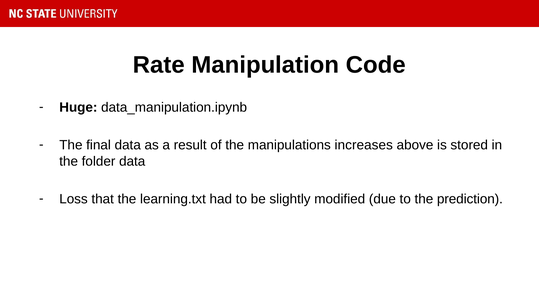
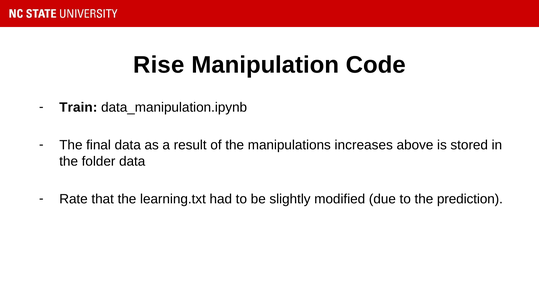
Rate: Rate -> Rise (159, 65)
Huge: Huge -> Train (78, 108)
Loss: Loss -> Rate (73, 199)
